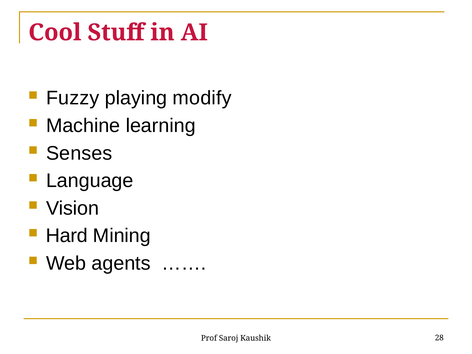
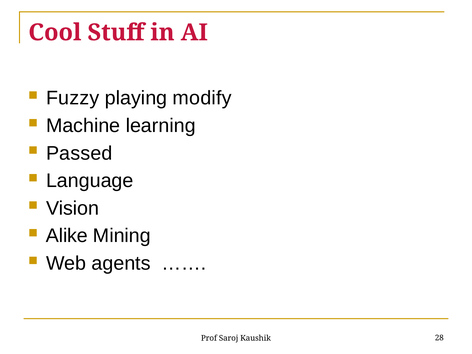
Senses: Senses -> Passed (79, 153)
Hard: Hard -> Alike (67, 236)
